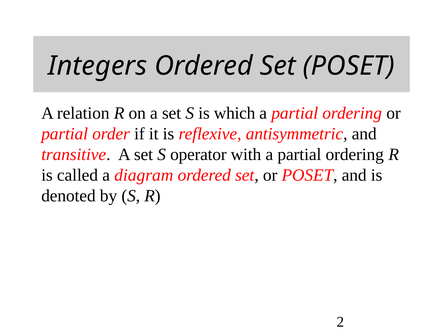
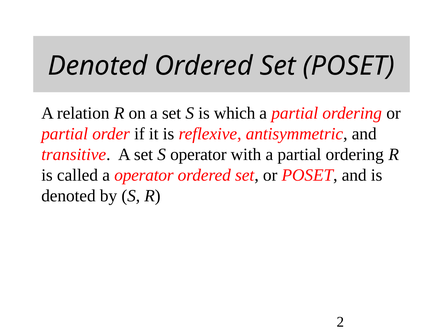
Integers: Integers -> Denoted (98, 66)
a diagram: diagram -> operator (144, 175)
